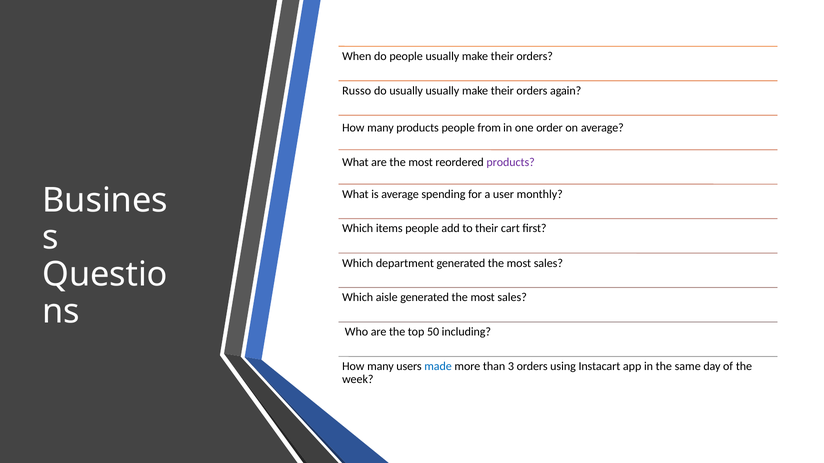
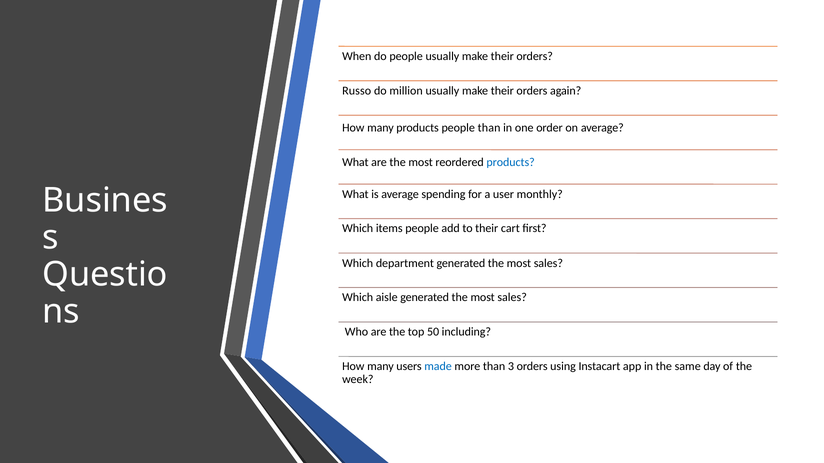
do usually: usually -> million (406, 91)
people from: from -> than (489, 128)
products colour: purple -> blue (511, 163)
